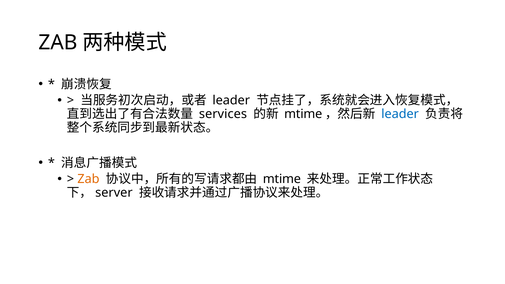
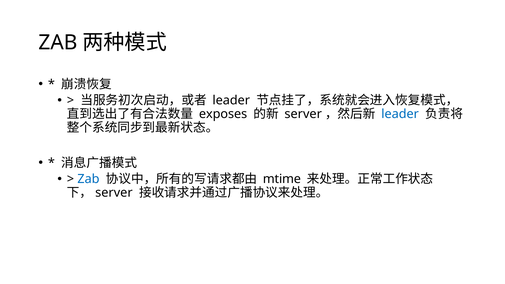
services: services -> exposes (223, 114)
mtime: mtime -> server (303, 114)
Zab colour: orange -> blue (88, 179)
